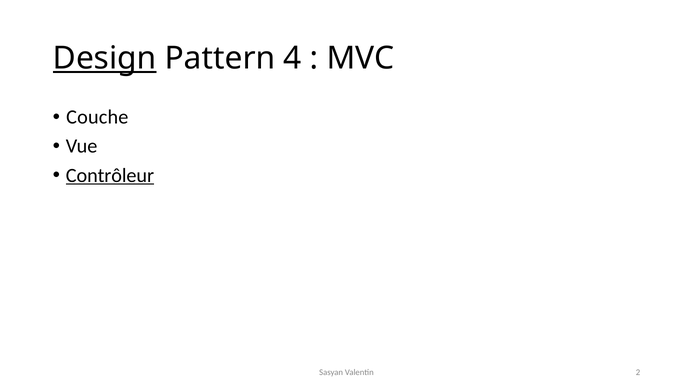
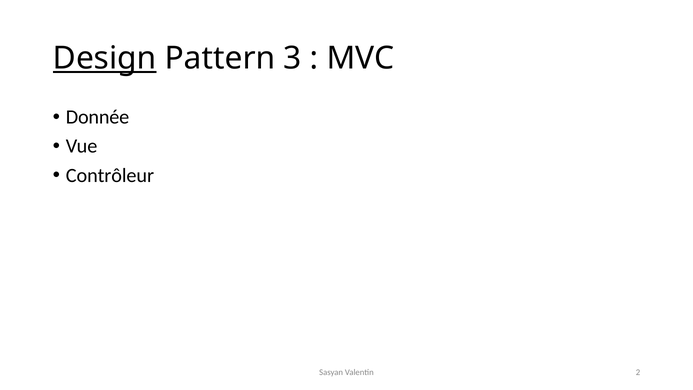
4: 4 -> 3 (293, 58)
Couche: Couche -> Donnée (97, 117)
Contrôleur underline: present -> none (110, 175)
